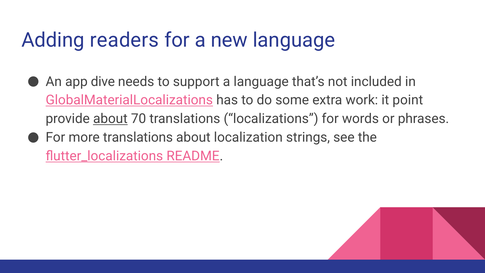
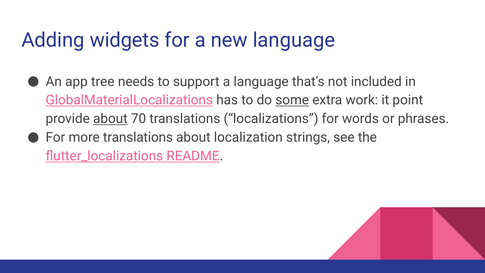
readers: readers -> widgets (125, 40)
dive: dive -> tree (103, 82)
some underline: none -> present (292, 100)
